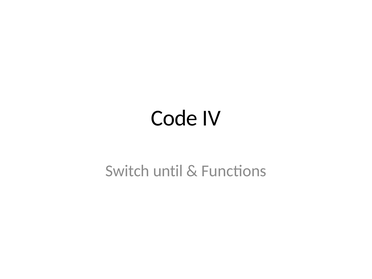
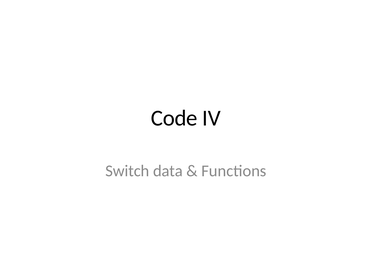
until: until -> data (168, 171)
